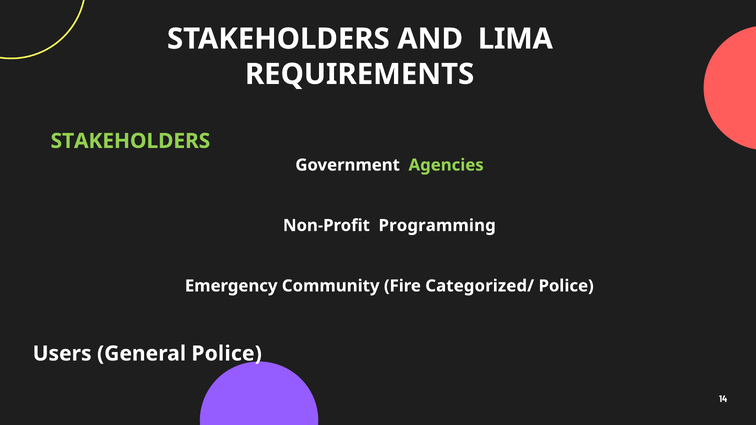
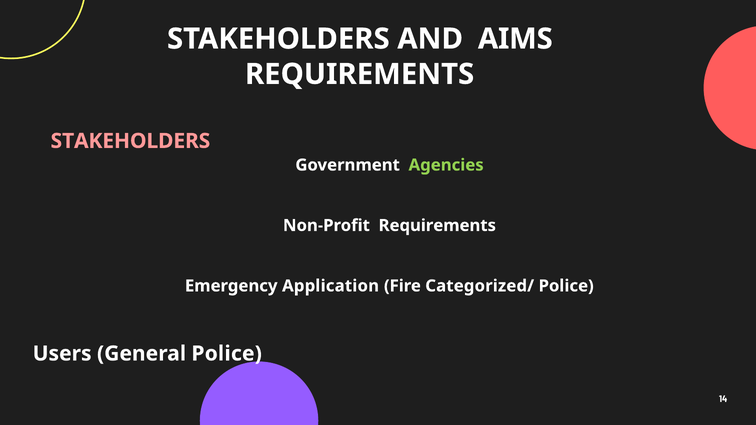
LIMA: LIMA -> AIMS (515, 39)
STAKEHOLDERS colour: light green -> pink (130, 141)
Non-Profit Programming: Programming -> Requirements (437, 226)
Community: Community -> Application (331, 286)
